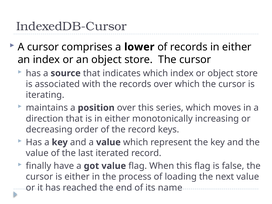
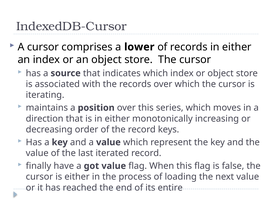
name: name -> entire (170, 188)
